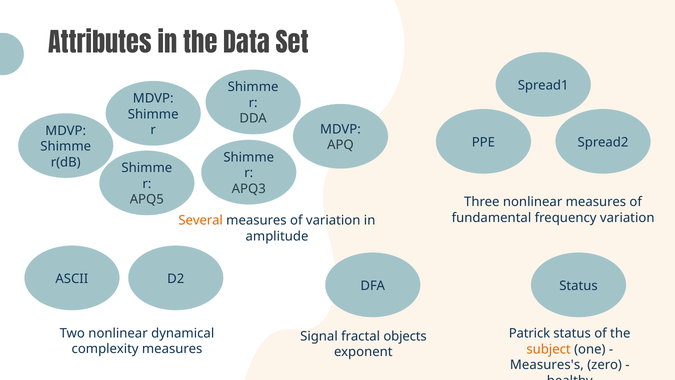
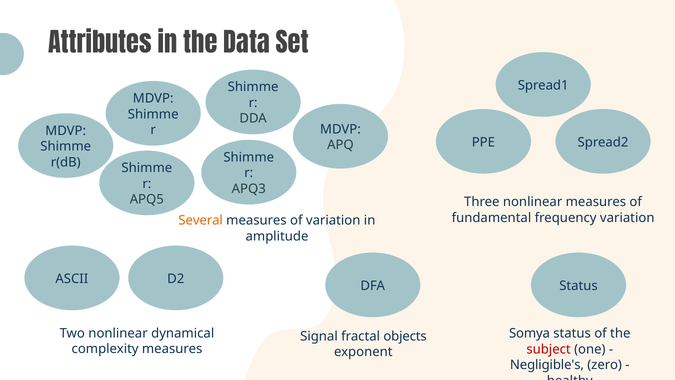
Patrick: Patrick -> Somya (529, 333)
subject colour: orange -> red (549, 349)
Measures's: Measures's -> Negligible's (547, 365)
